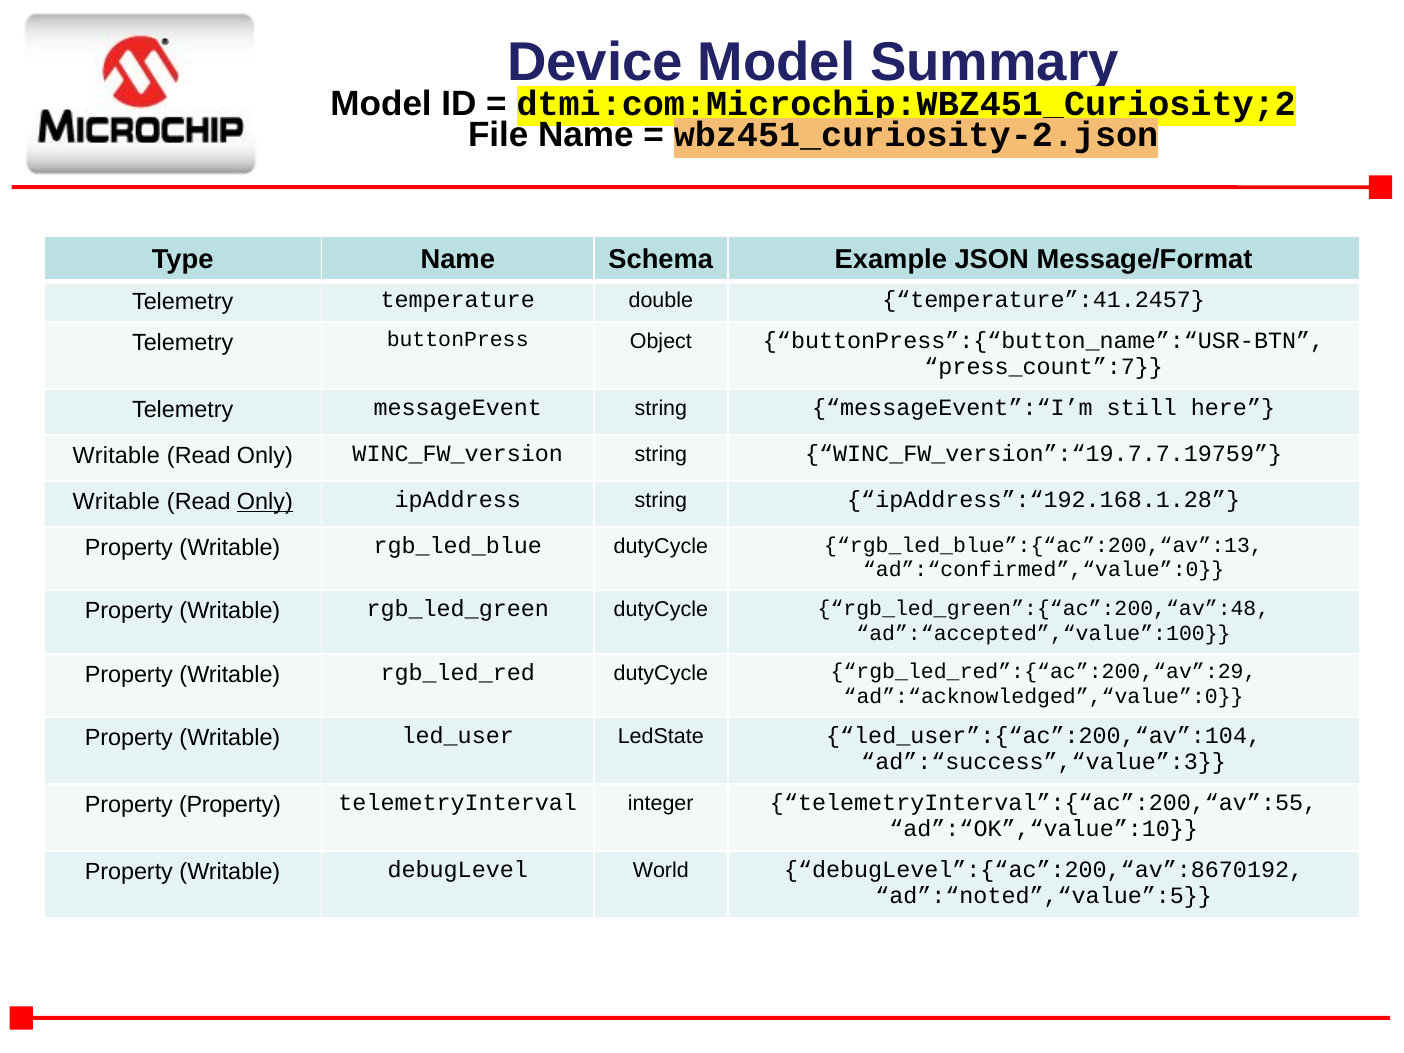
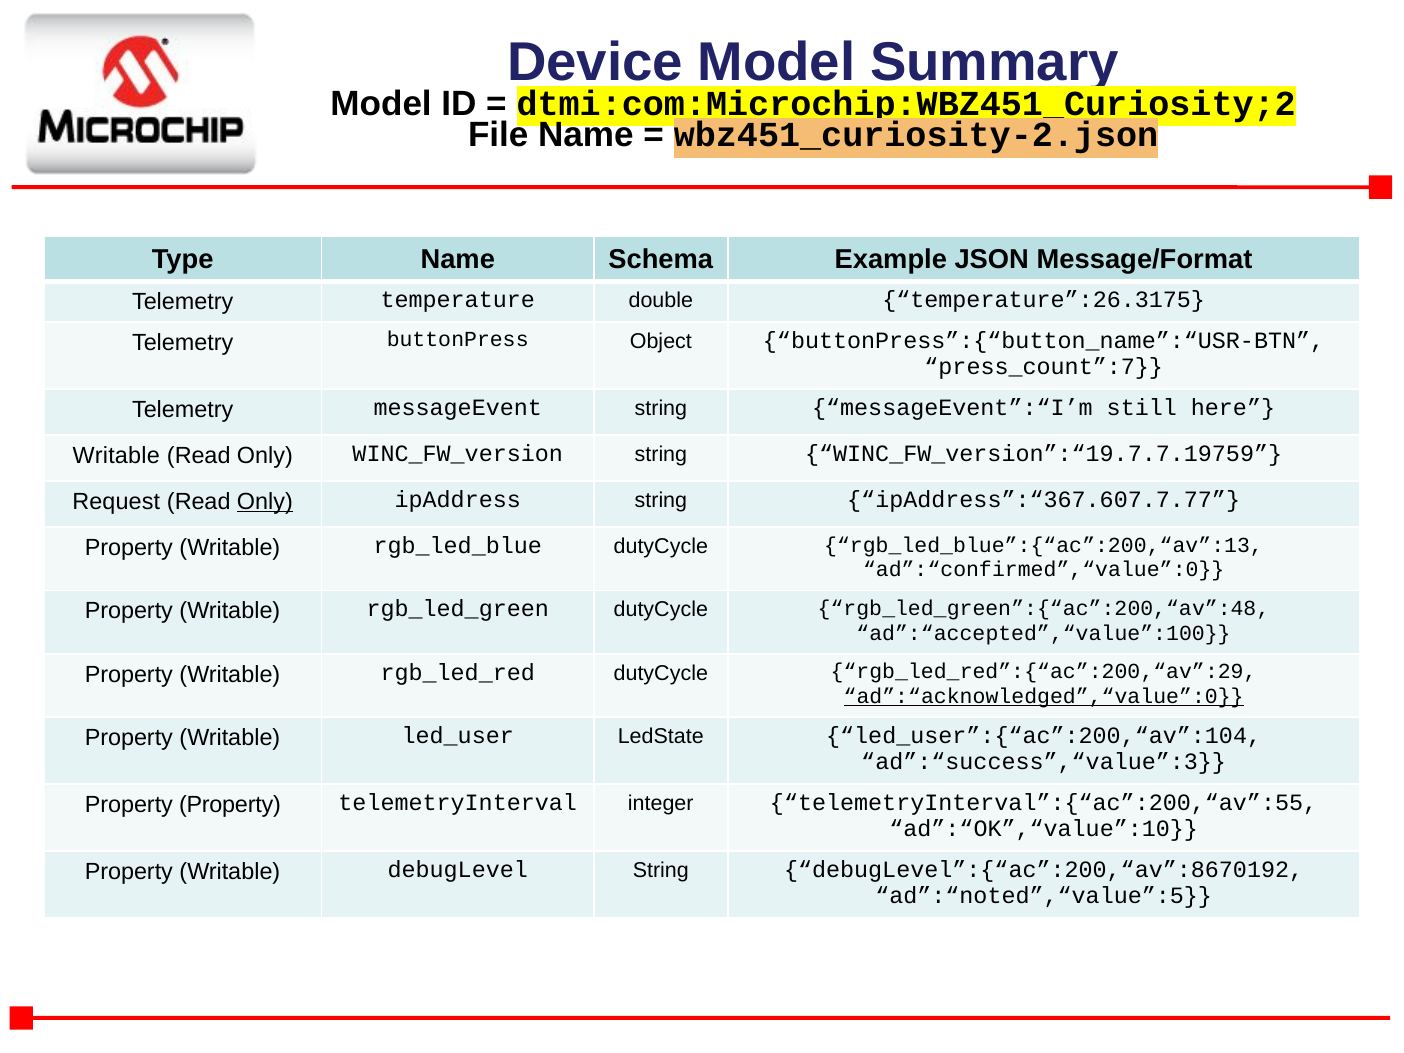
temperature”:41.2457: temperature”:41.2457 -> temperature”:26.3175 (1044, 300)
Writable: Writable -> Request (116, 502)
ipAddress”:“192.168.1.28: ipAddress”:“192.168.1.28 -> ipAddress”:“367.607.7.77 (1044, 500)
ad”:“acknowledged”,“value”:0 underline: none -> present (1044, 696)
debugLevel World: World -> String (661, 870)
